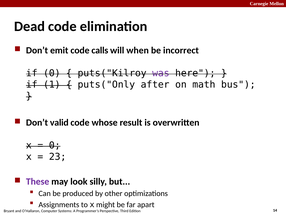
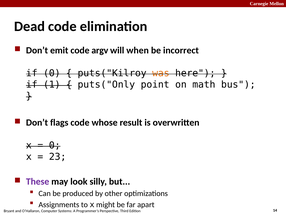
calls: calls -> argv (100, 50)
was colour: purple -> orange (161, 73)
after: after -> point (155, 85)
valid: valid -> flags (59, 123)
